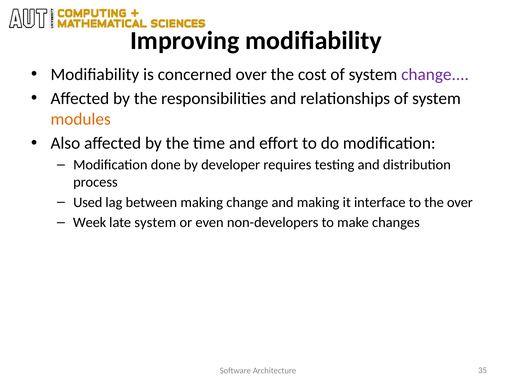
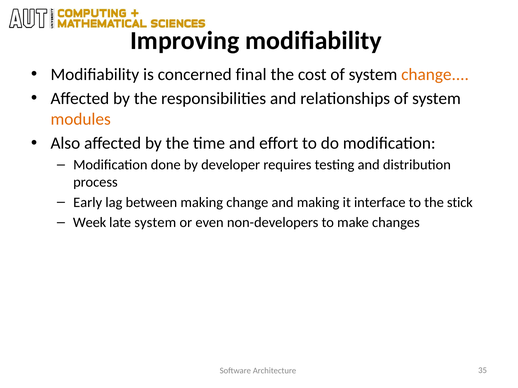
concerned over: over -> final (251, 74)
change colour: purple -> orange (435, 74)
Used: Used -> Early (88, 203)
the over: over -> stick (460, 203)
